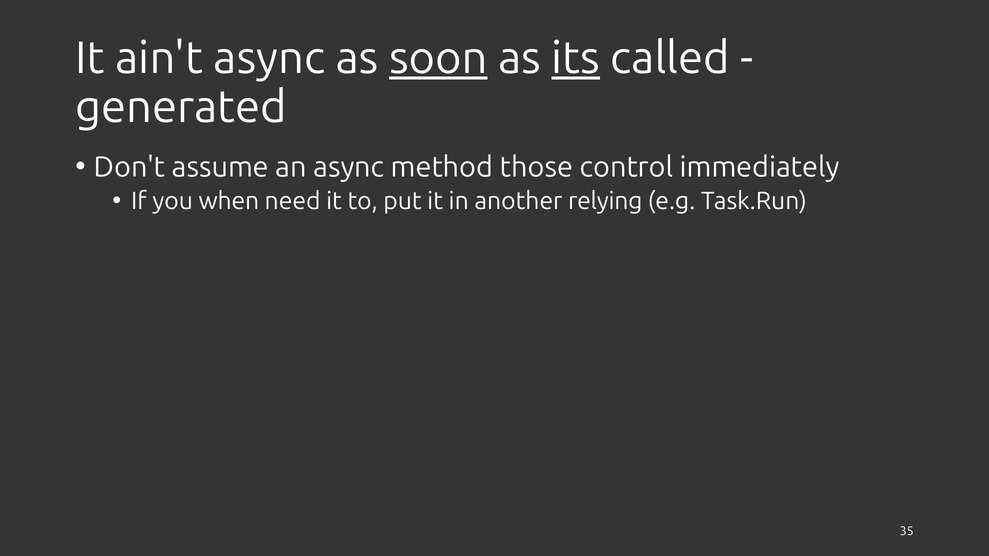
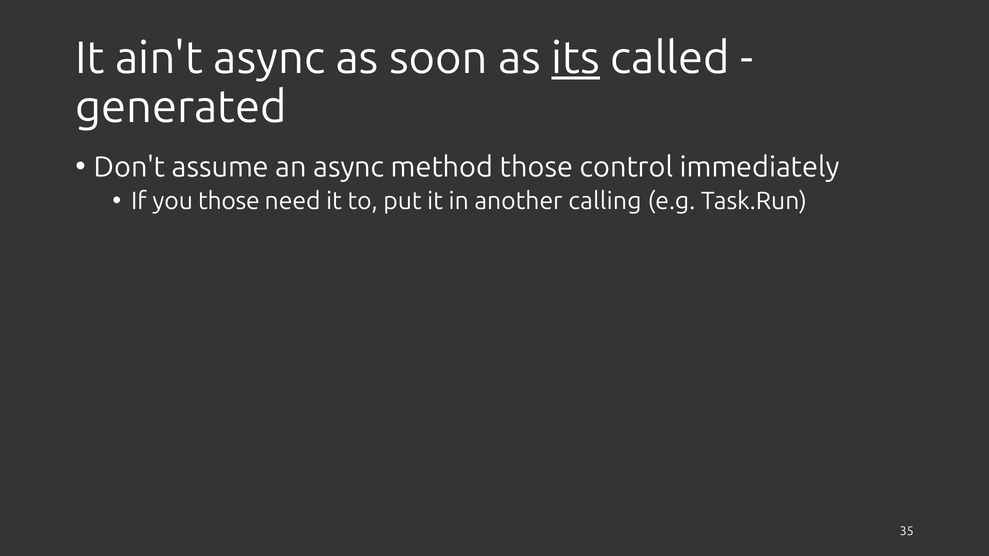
soon underline: present -> none (438, 59)
you when: when -> those (229, 201)
relying: relying -> calling (605, 201)
